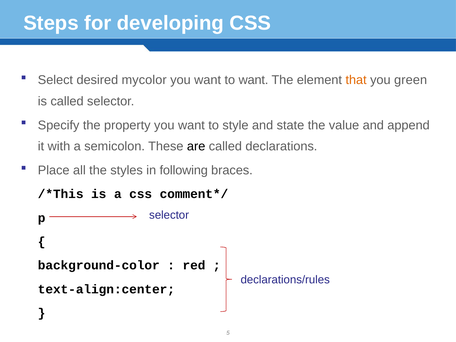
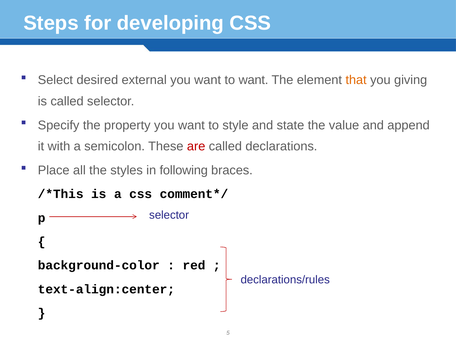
mycolor: mycolor -> external (144, 80)
green: green -> giving (411, 80)
are colour: black -> red (196, 146)
